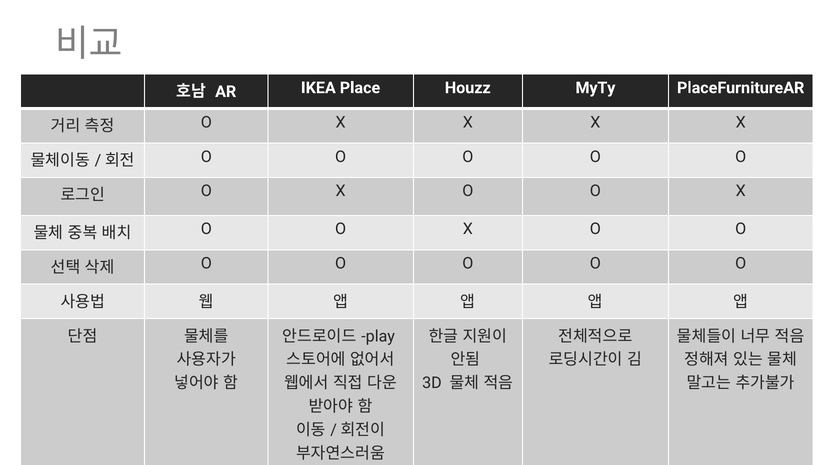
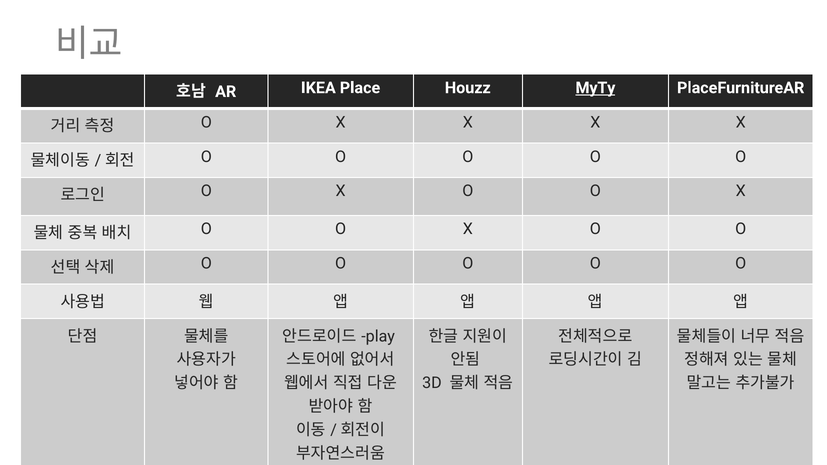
MyTy underline: none -> present (595, 88)
